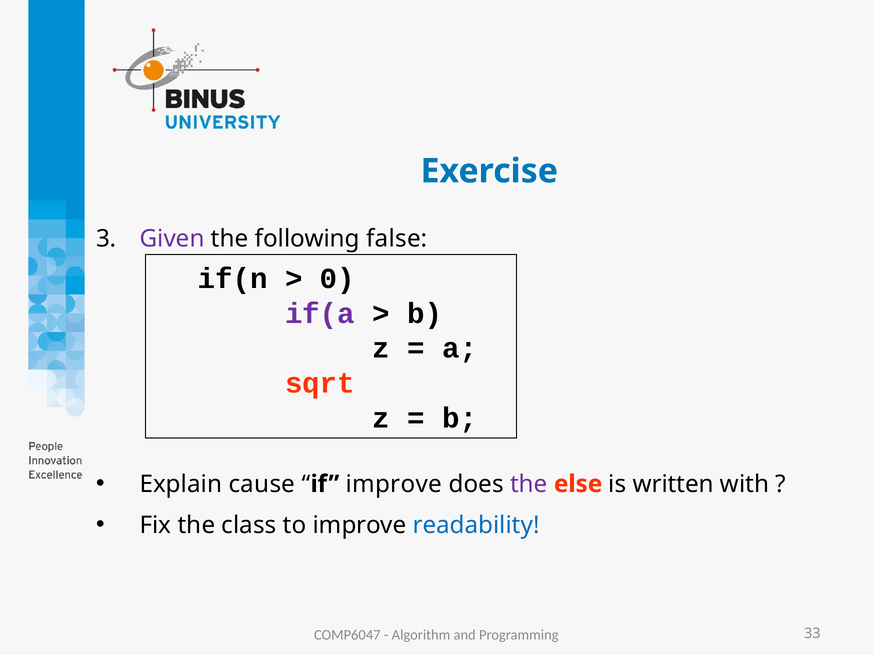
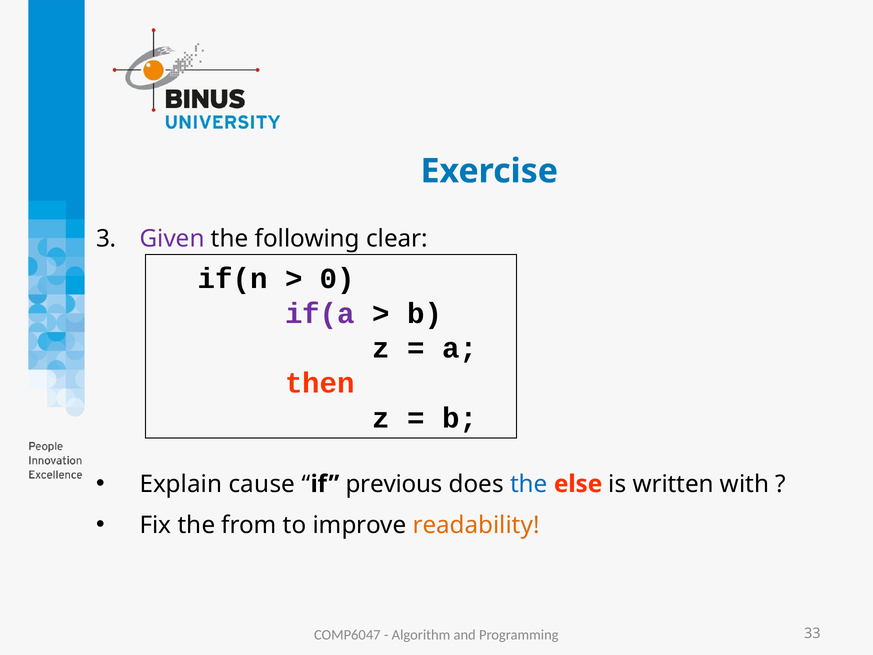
false: false -> clear (397, 239)
sqrt: sqrt -> then (320, 383)
if improve: improve -> previous (394, 484)
the colour: purple -> blue (529, 484)
class: class -> from (249, 525)
readability colour: blue -> orange (476, 525)
